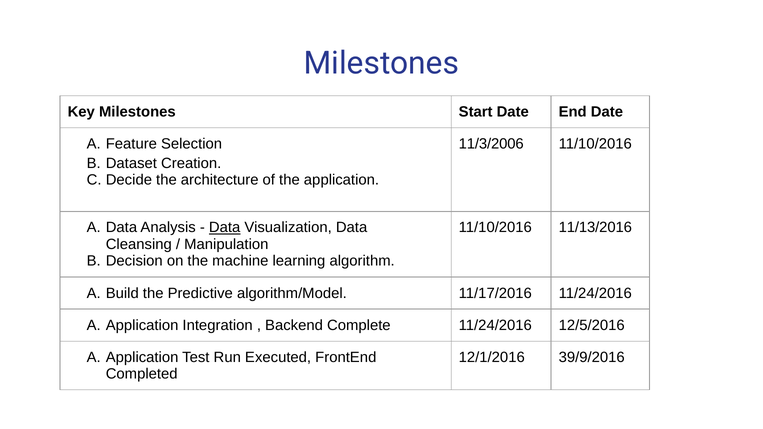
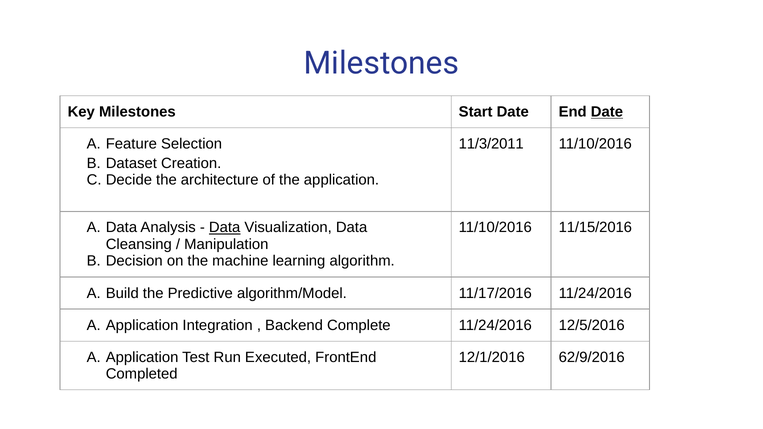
Date underline: none -> present (607, 112)
11/3/2006: 11/3/2006 -> 11/3/2011 (491, 144)
11/13/2016: 11/13/2016 -> 11/15/2016 (595, 228)
39/9/2016: 39/9/2016 -> 62/9/2016 (592, 358)
